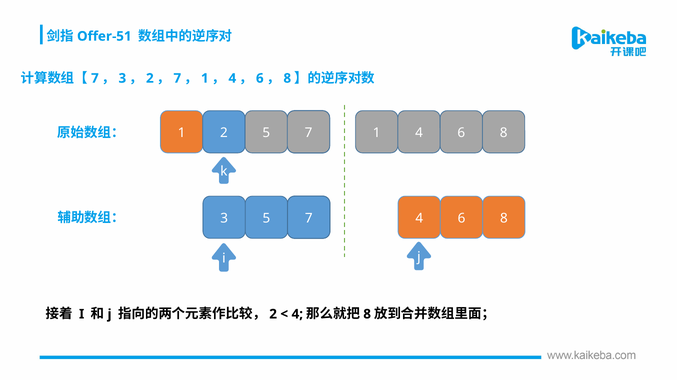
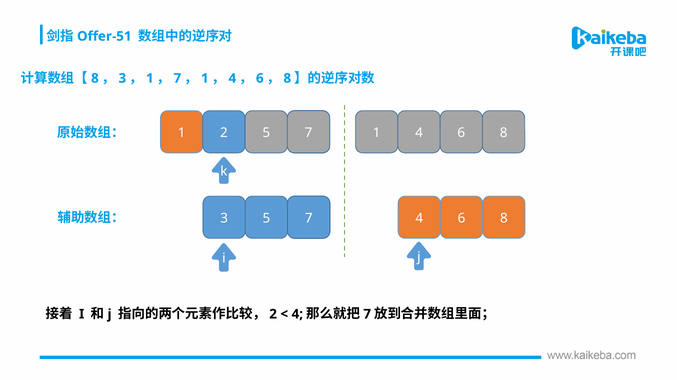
7: 7 -> 8 (95, 78)
2: 2 -> 1 (150, 78)
8: 8 -> 7 (367, 315)
